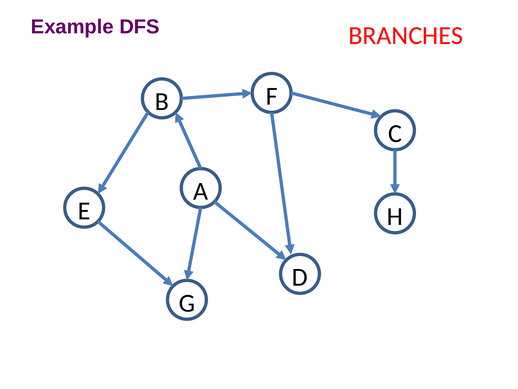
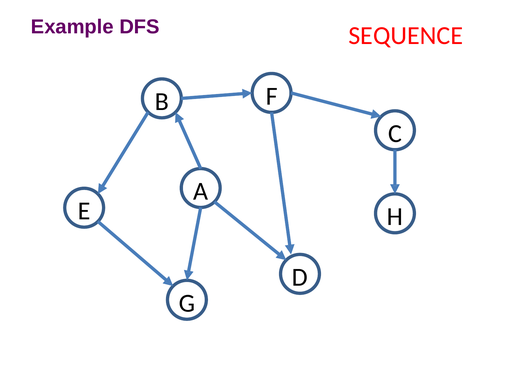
BRANCHES: BRANCHES -> SEQUENCE (406, 36)
